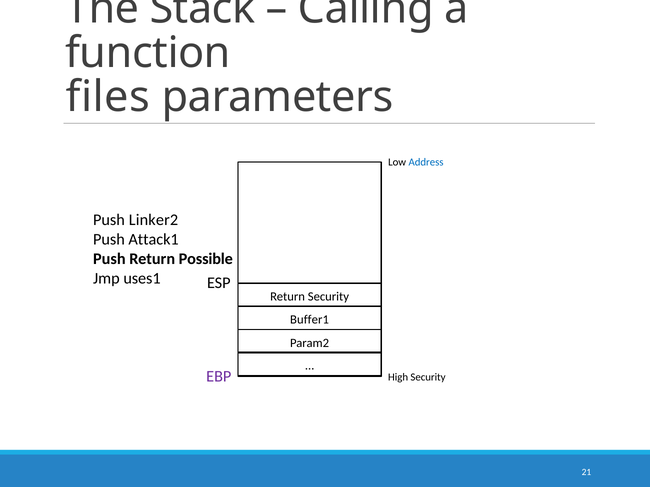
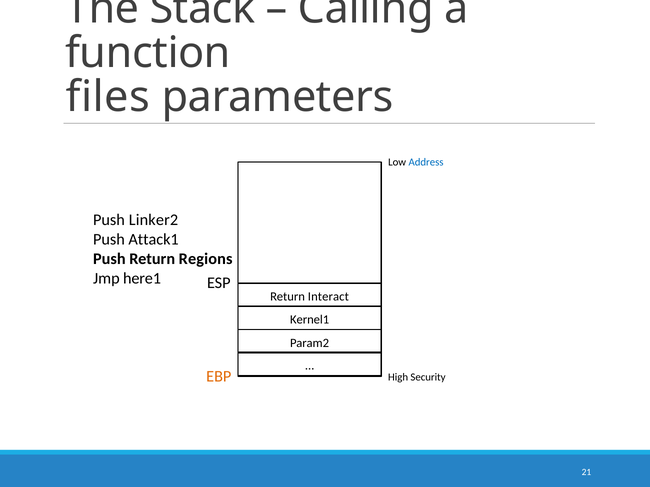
Possible: Possible -> Regions (206, 259)
uses1: uses1 -> here1 (142, 279)
Return Security: Security -> Interact (328, 297)
Buffer1: Buffer1 -> Kernel1 (310, 320)
EBP colour: purple -> orange (219, 377)
